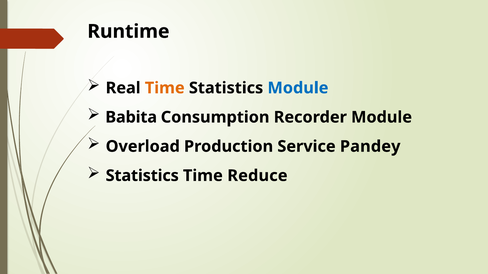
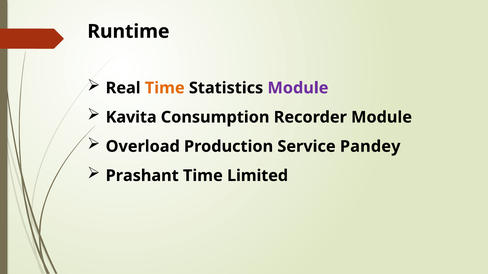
Module colour: blue -> purple (298, 88)
Babita: Babita -> Kavita (131, 117)
Statistics: Statistics -> Prashant (142, 176)
Reduce: Reduce -> Limited (258, 176)
